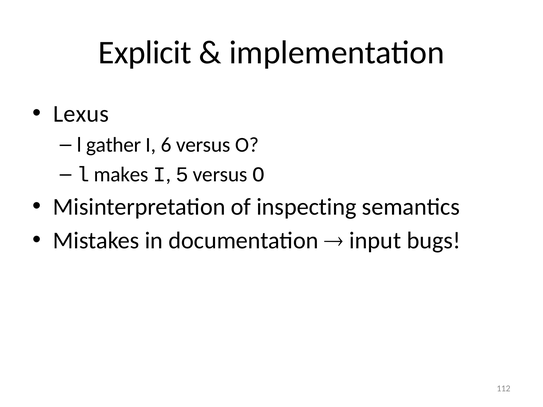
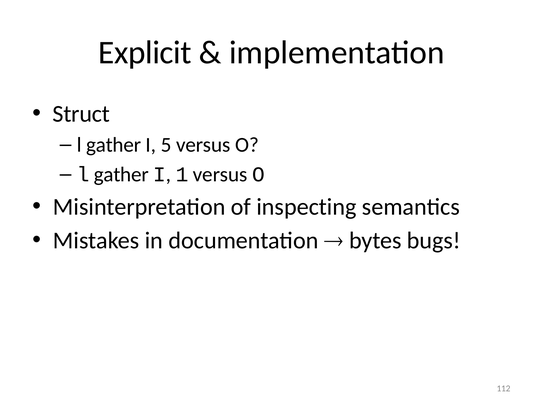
Lexus: Lexus -> Struct (81, 114)
6: 6 -> 5 (166, 145)
makes: makes -> gather (121, 175)
5: 5 -> 1 (182, 175)
input: input -> bytes (375, 241)
